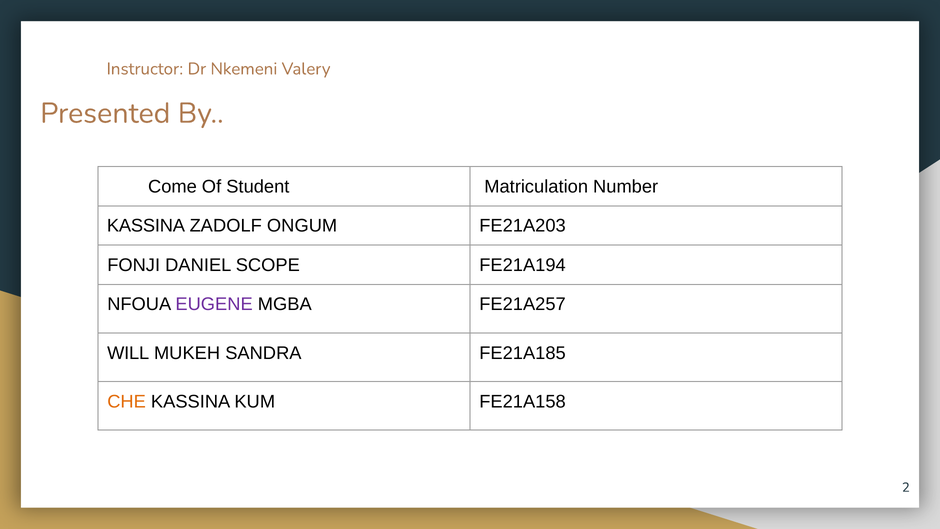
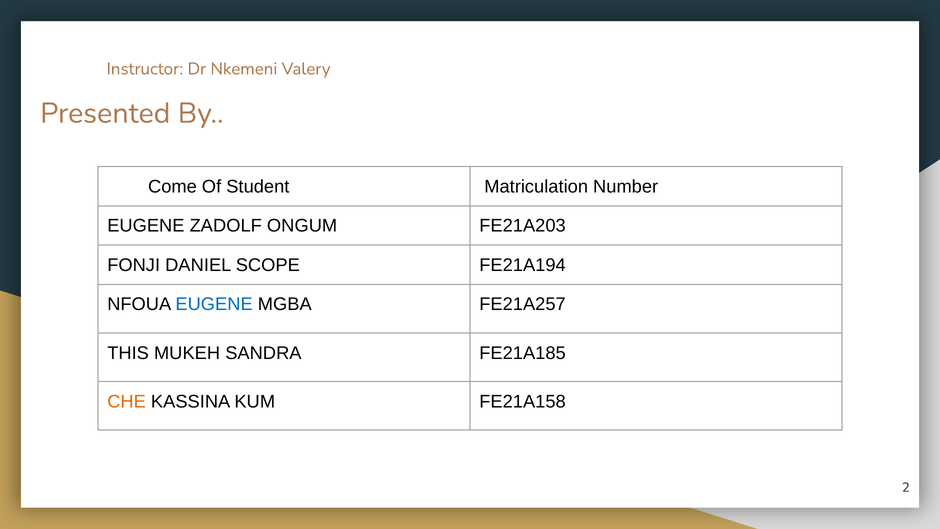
KASSINA: KASSINA -> EUGENE (146, 226)
EUGENE colour: purple -> blue (214, 304)
WILL: WILL -> THIS (128, 353)
